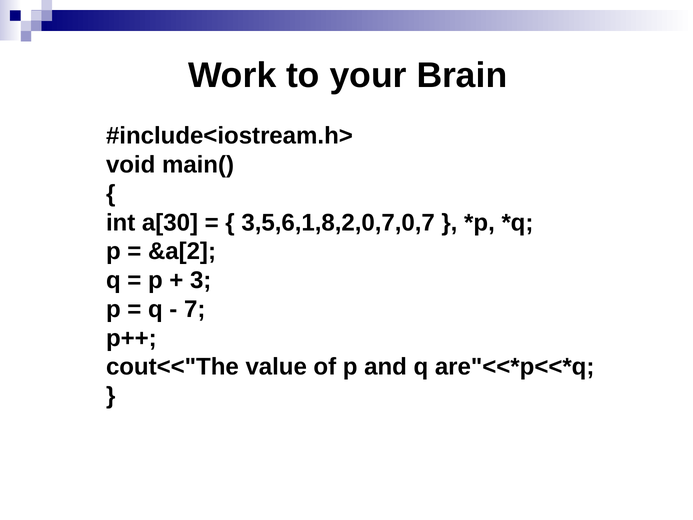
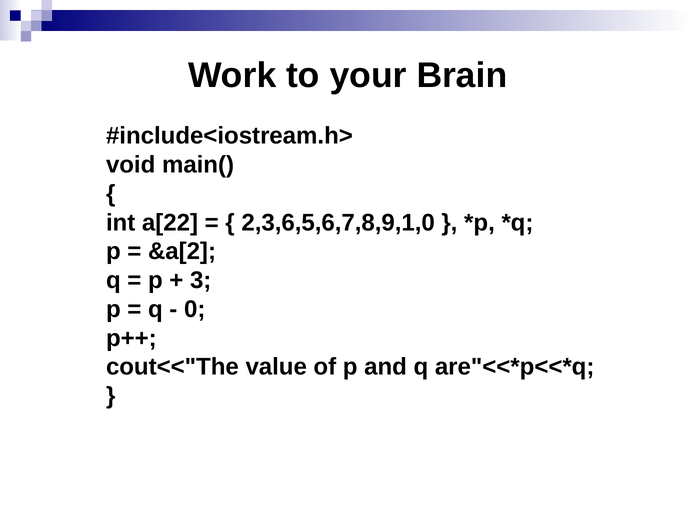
a[30: a[30 -> a[22 (170, 222)
3,5,6,1,8,2,0,7,0,7: 3,5,6,1,8,2,0,7,0,7 -> 2,3,6,5,6,7,8,9,1,0 (338, 222)
7: 7 -> 0 (195, 309)
